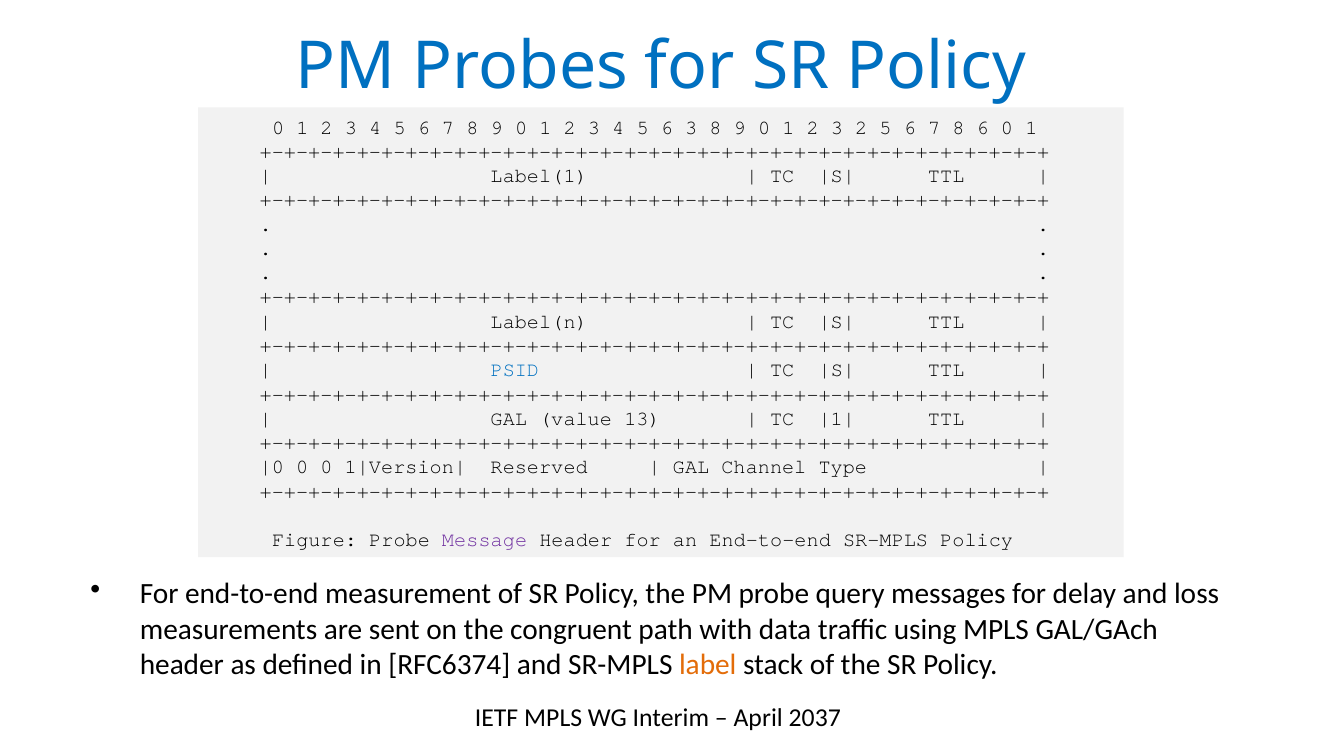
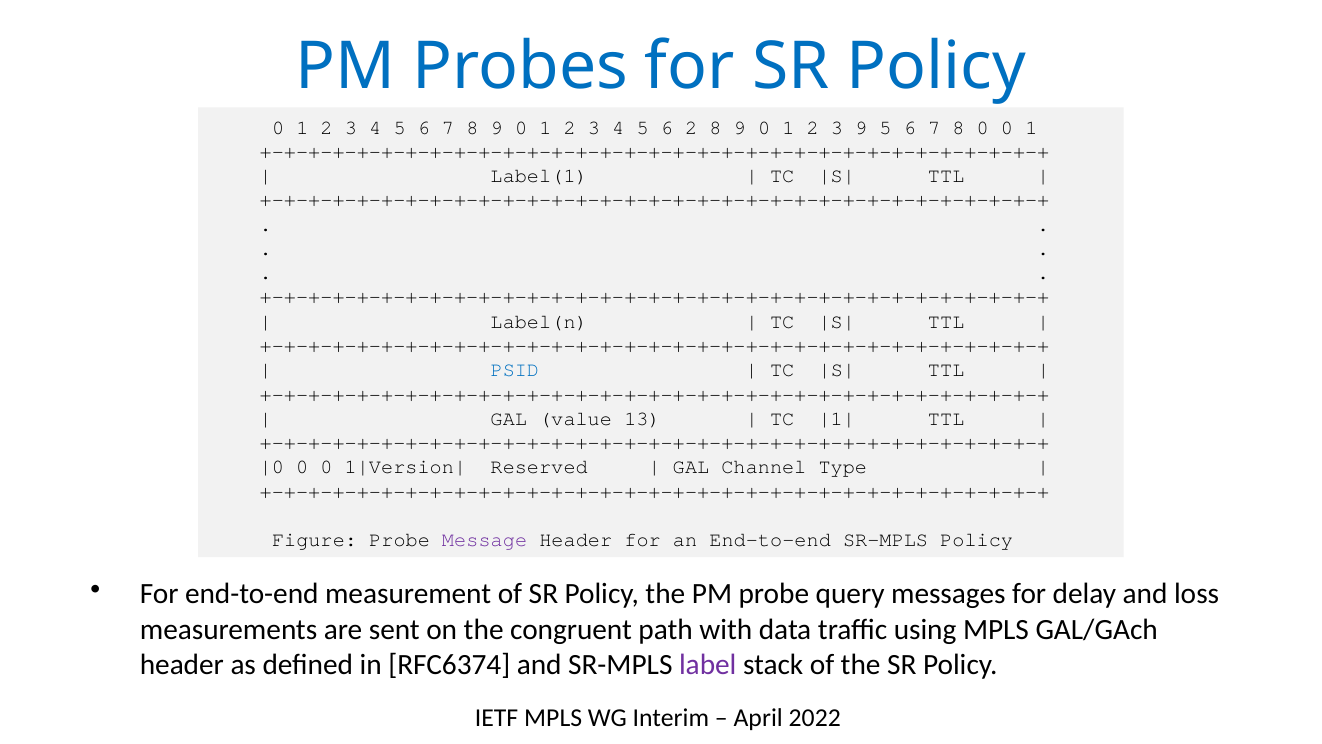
6 3: 3 -> 2 (691, 127)
3 2: 2 -> 9 (861, 127)
8 6: 6 -> 0 (983, 127)
label colour: orange -> purple (708, 664)
2037: 2037 -> 2022 (815, 718)
